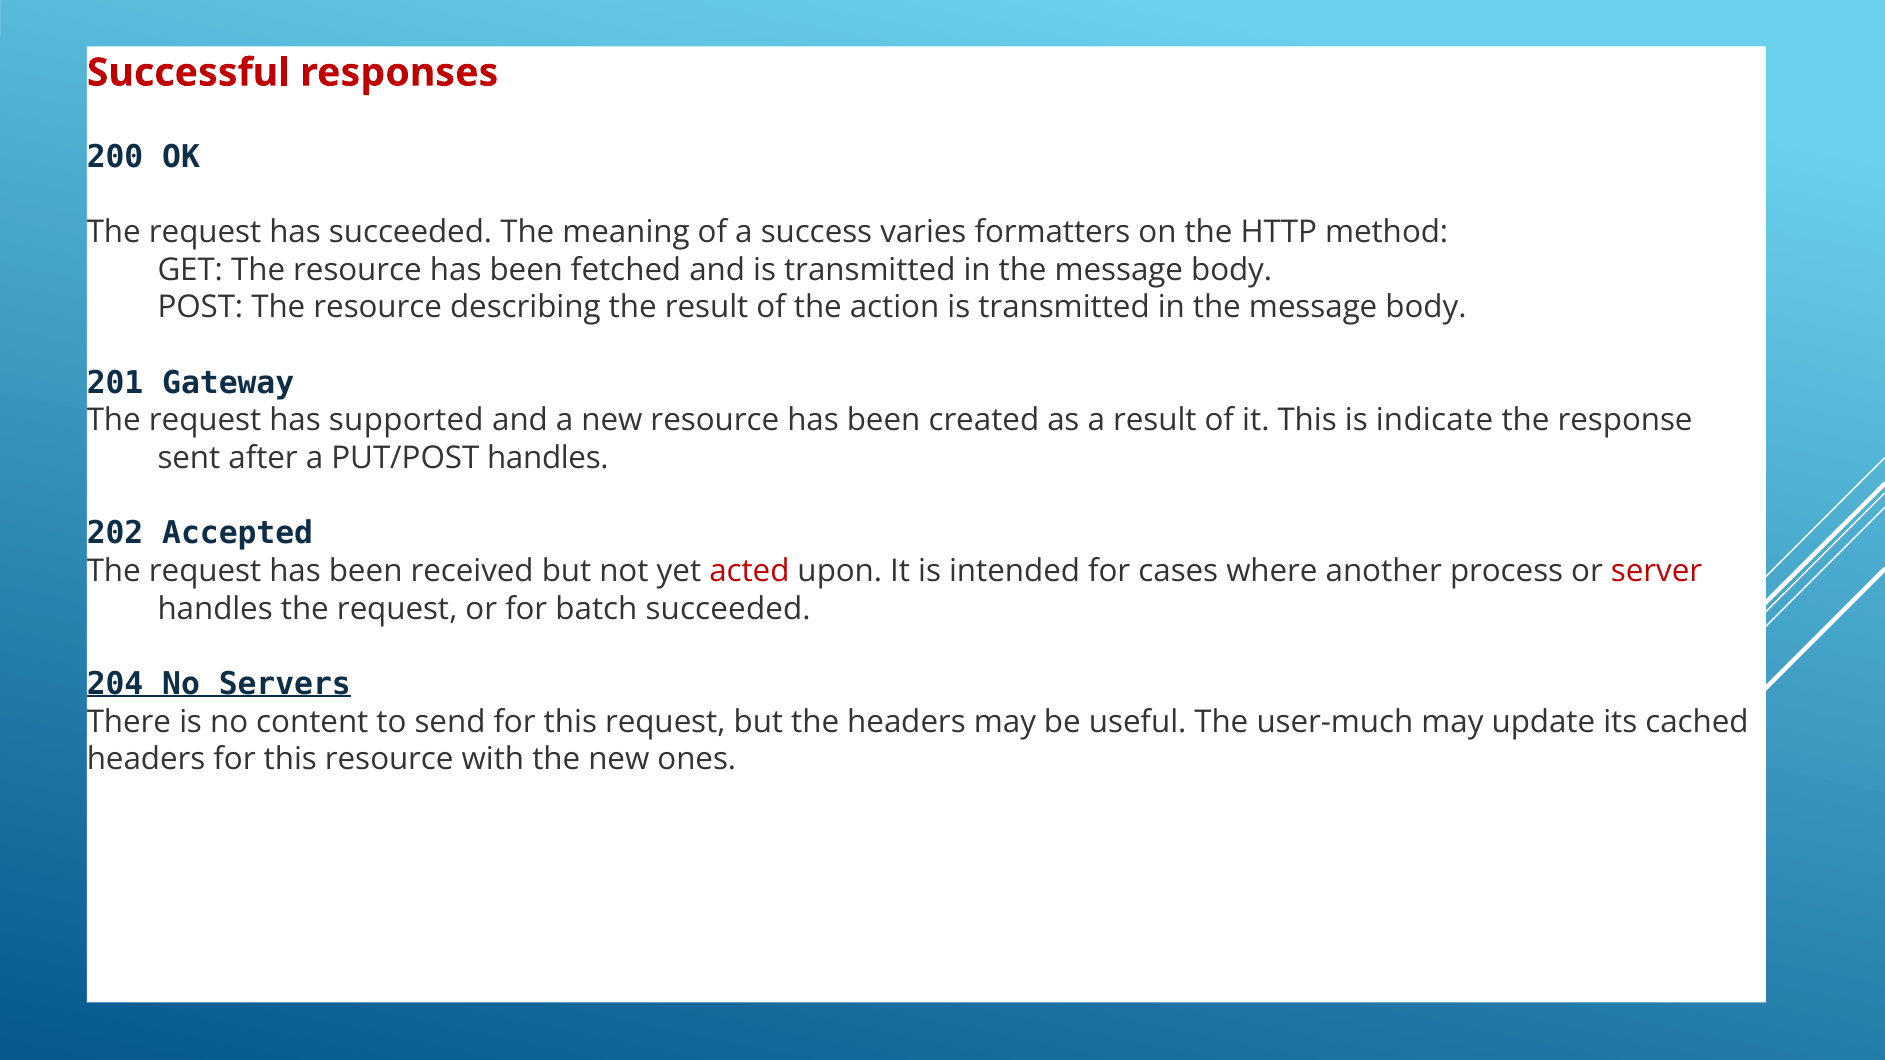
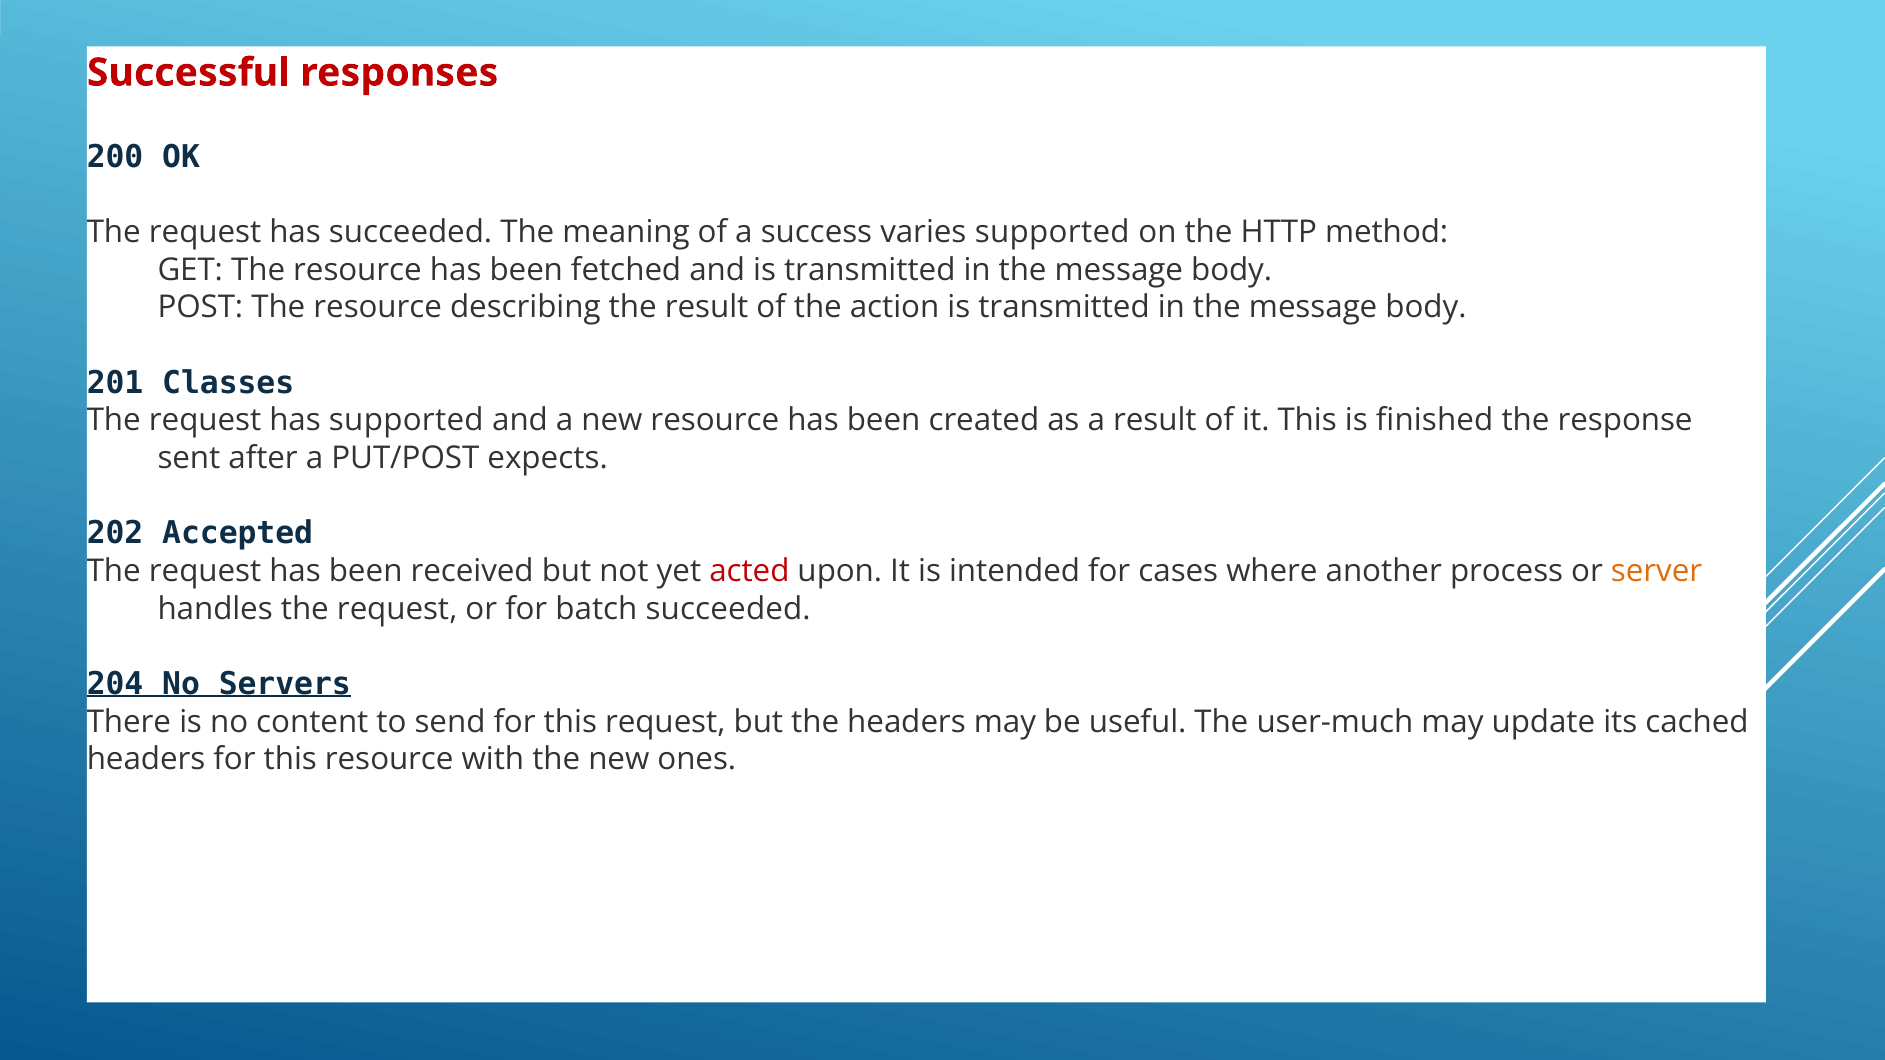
varies formatters: formatters -> supported (1052, 232)
Gateway: Gateway -> Classes (228, 383)
indicate: indicate -> finished (1435, 421)
PUT/POST handles: handles -> expects (548, 458)
server colour: red -> orange (1657, 571)
